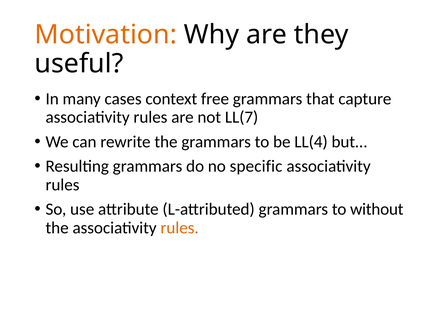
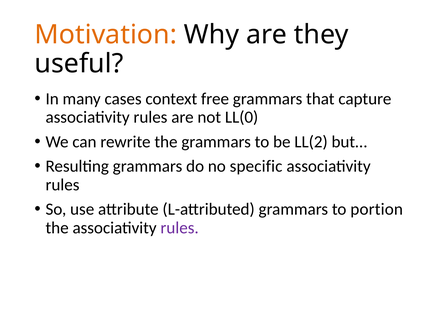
LL(7: LL(7 -> LL(0 (242, 117)
LL(4: LL(4 -> LL(2 (311, 142)
without: without -> portion (377, 209)
rules colour: orange -> purple (180, 228)
